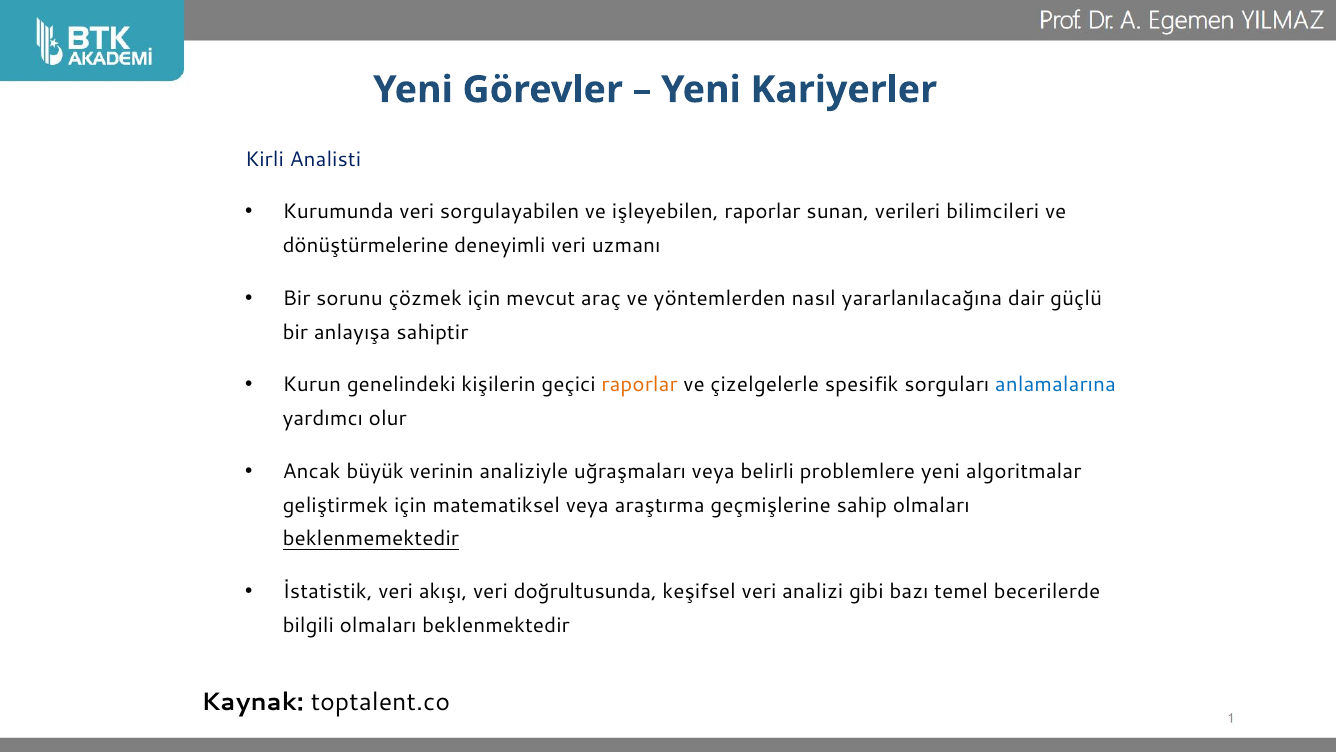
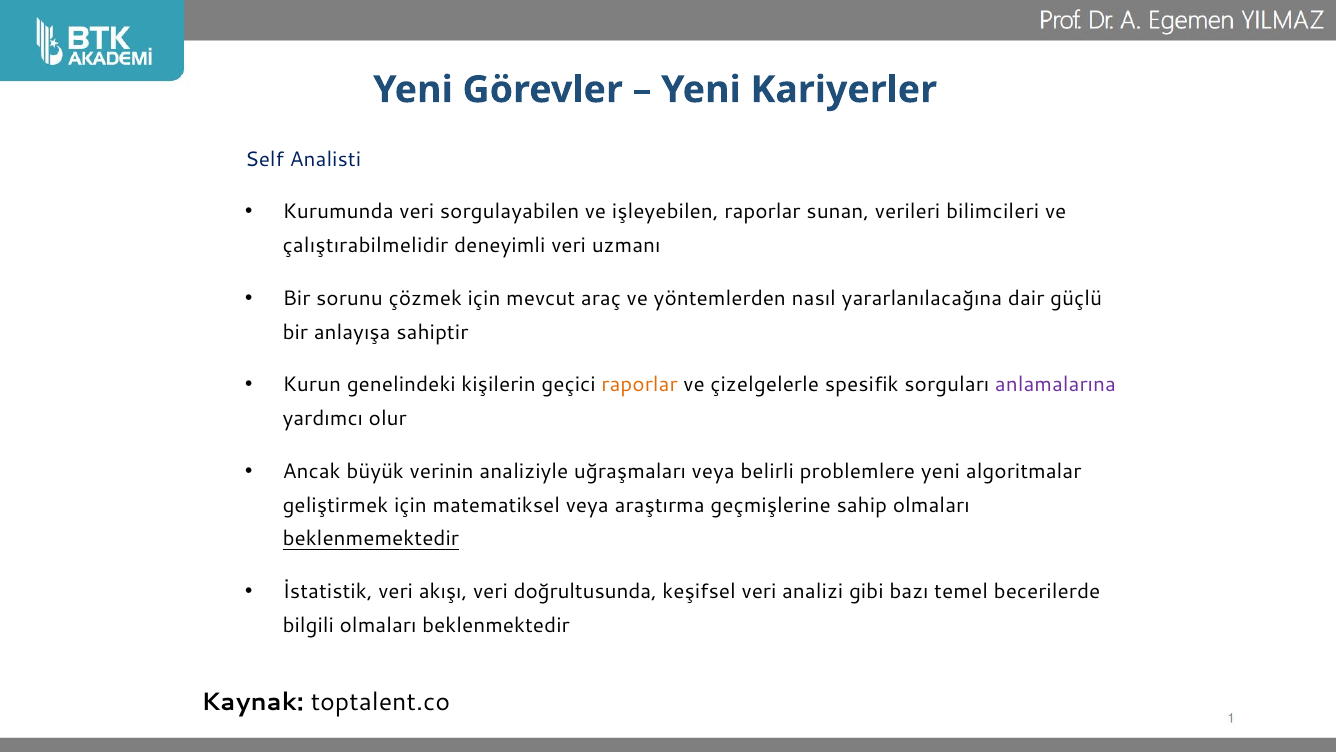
Kirli: Kirli -> Self (264, 159)
dönüştürmelerine: dönüştürmelerine -> çalıştırabilmelidir (366, 246)
anlamalarına colour: blue -> purple (1055, 385)
